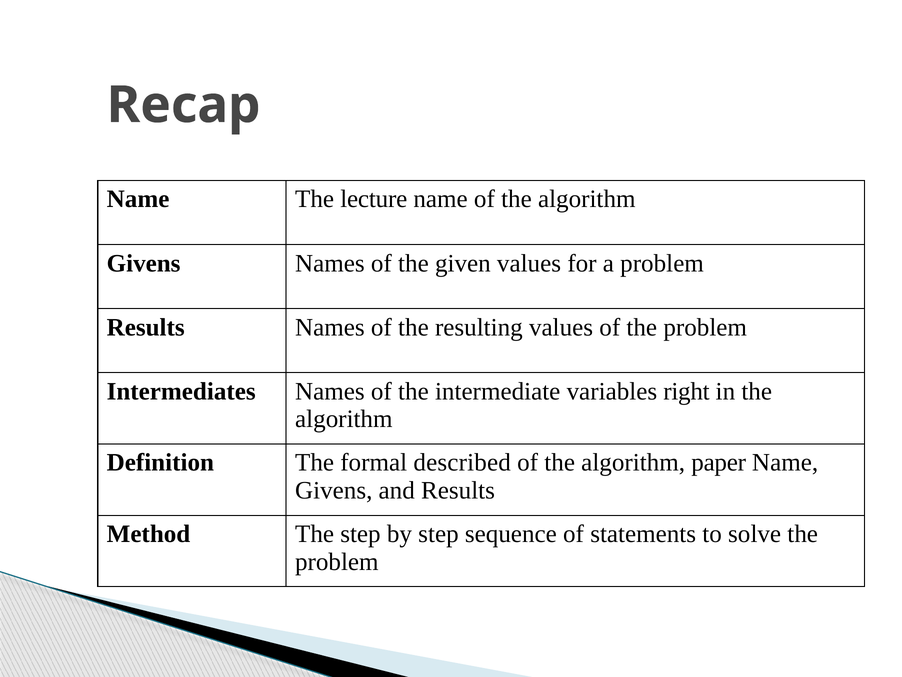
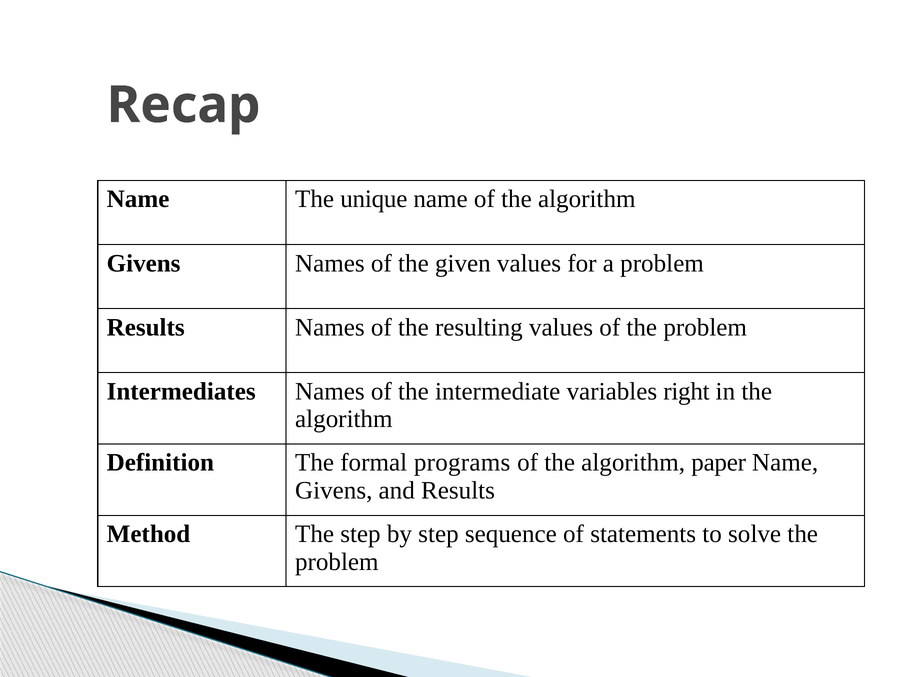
lecture: lecture -> unique (374, 199)
described: described -> programs (462, 462)
